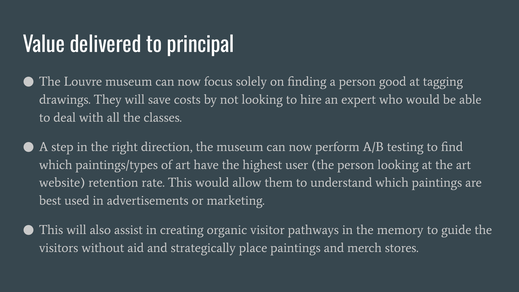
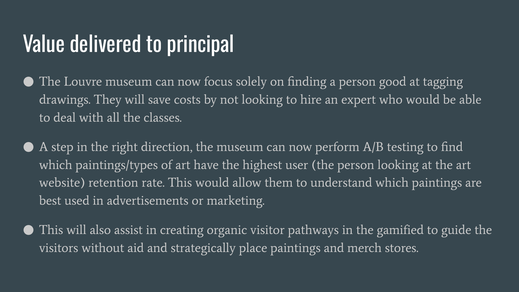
memory: memory -> gamified (400, 230)
